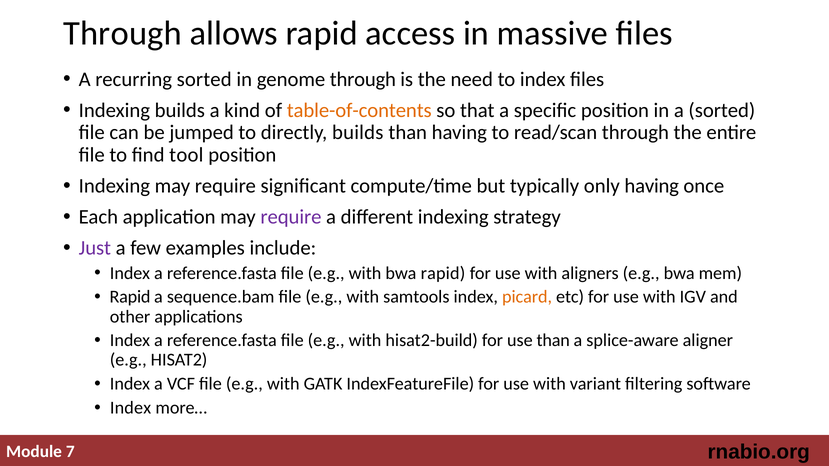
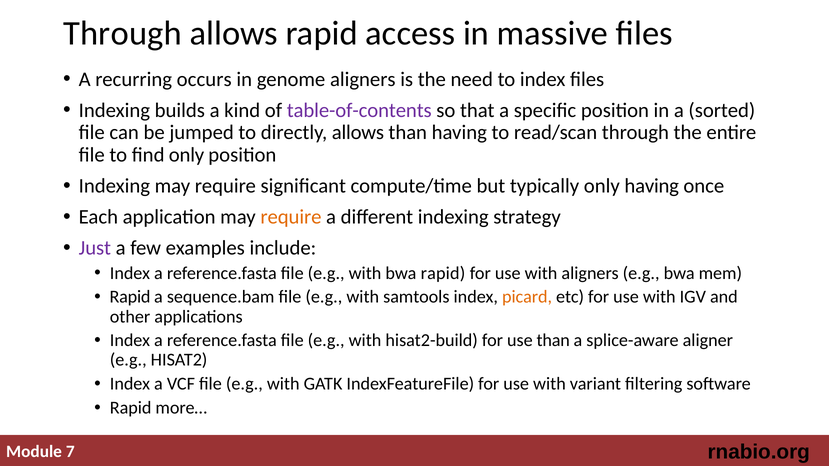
recurring sorted: sorted -> occurs (204, 79)
genome through: through -> aligners (363, 79)
table-of-contents colour: orange -> purple (359, 110)
directly builds: builds -> allows (358, 133)
find tool: tool -> only (187, 155)
require colour: purple -> orange (291, 217)
Index: Index -> Rapid (131, 408)
